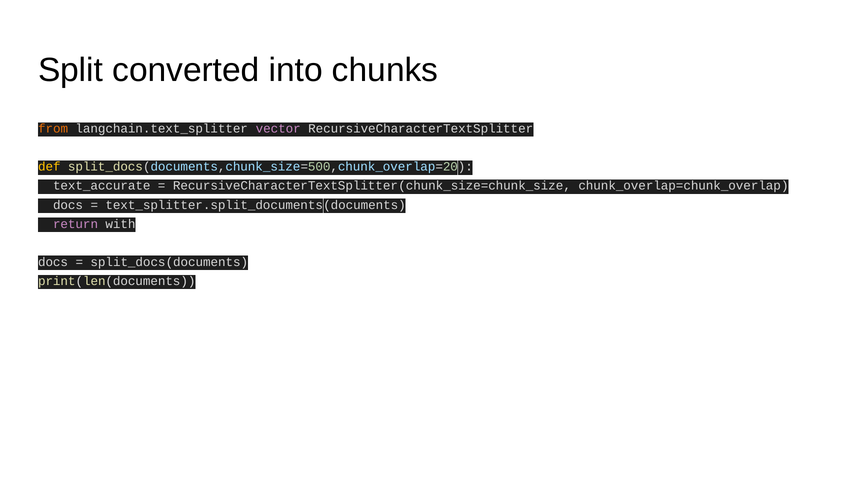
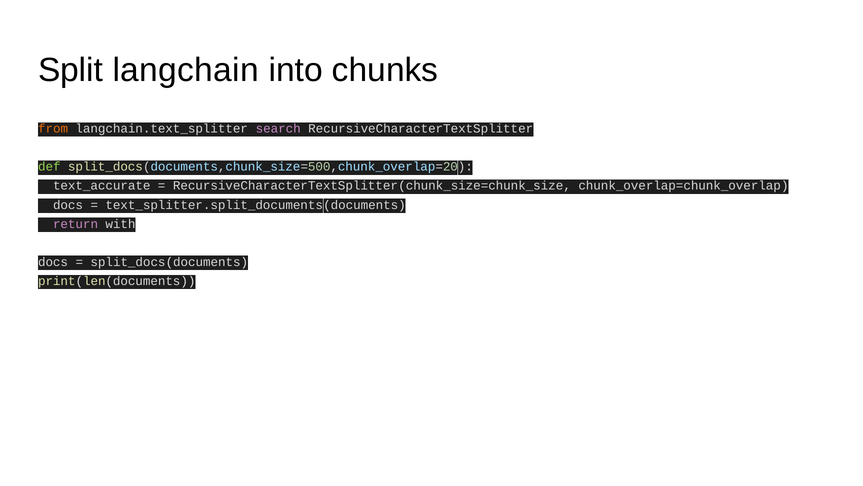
converted: converted -> langchain (186, 70)
vector: vector -> search (278, 129)
def colour: yellow -> light green (49, 167)
